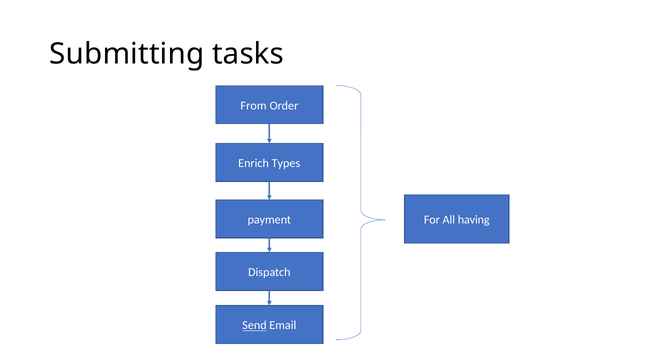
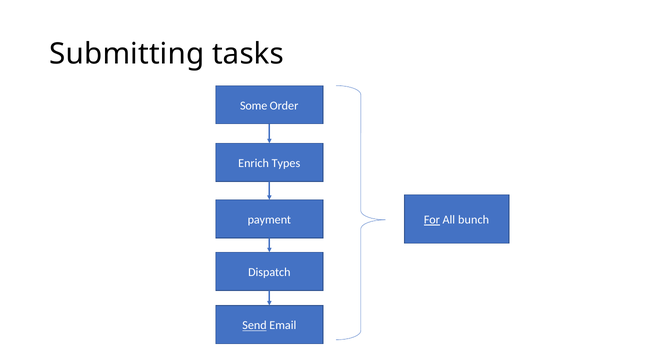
From: From -> Some (254, 106)
For underline: none -> present (432, 220)
having: having -> bunch (474, 220)
